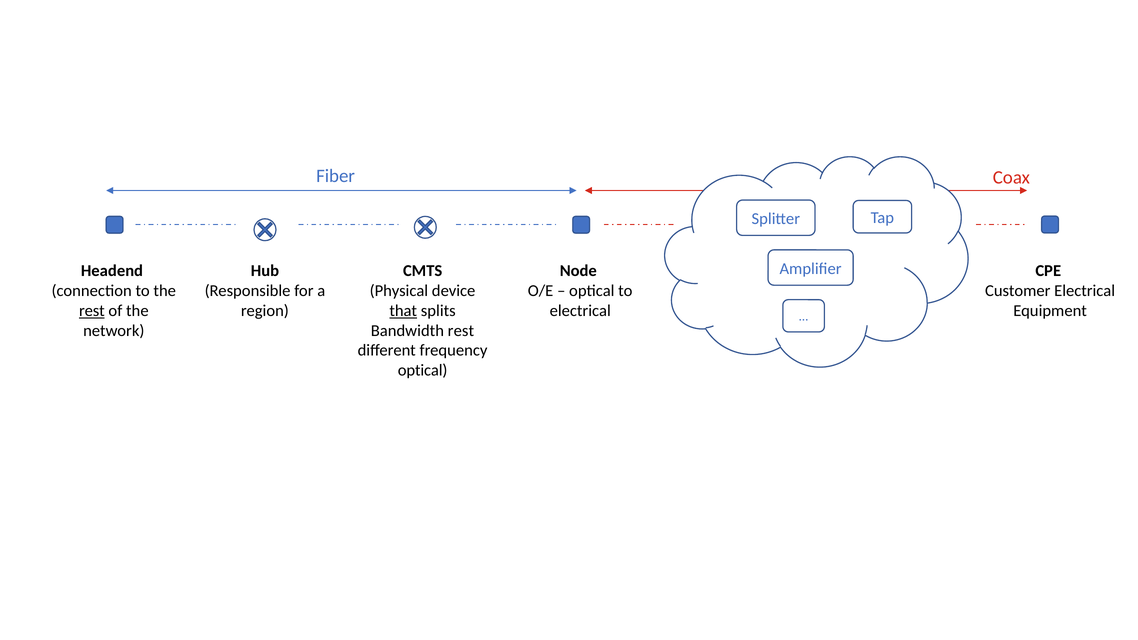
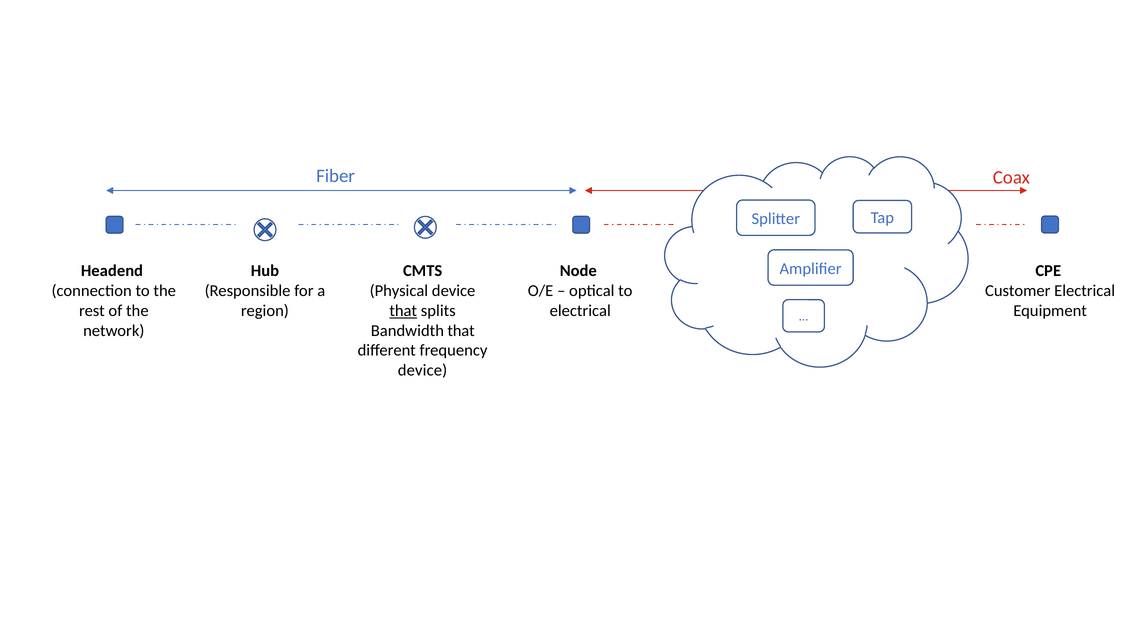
rest underline: present -> none (92, 311)
Bandwidth rest: rest -> that (461, 331)
optical: optical -> device (423, 370)
